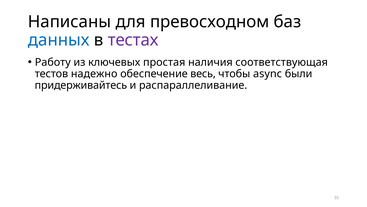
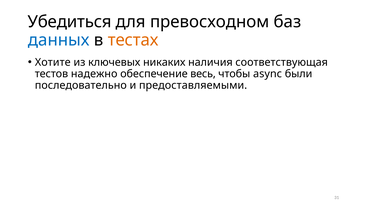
Написаны: Написаны -> Убедиться (70, 22)
тестах colour: purple -> orange (133, 40)
Работу: Работу -> Хотите (53, 62)
простая: простая -> никаких (164, 62)
придерживайтесь: придерживайтесь -> последовательно (81, 85)
распараллеливание: распараллеливание -> предоставляемыми (193, 85)
